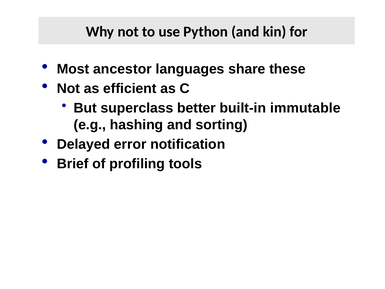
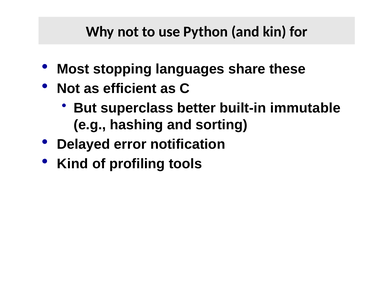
ancestor: ancestor -> stopping (122, 69)
Brief: Brief -> Kind (73, 164)
